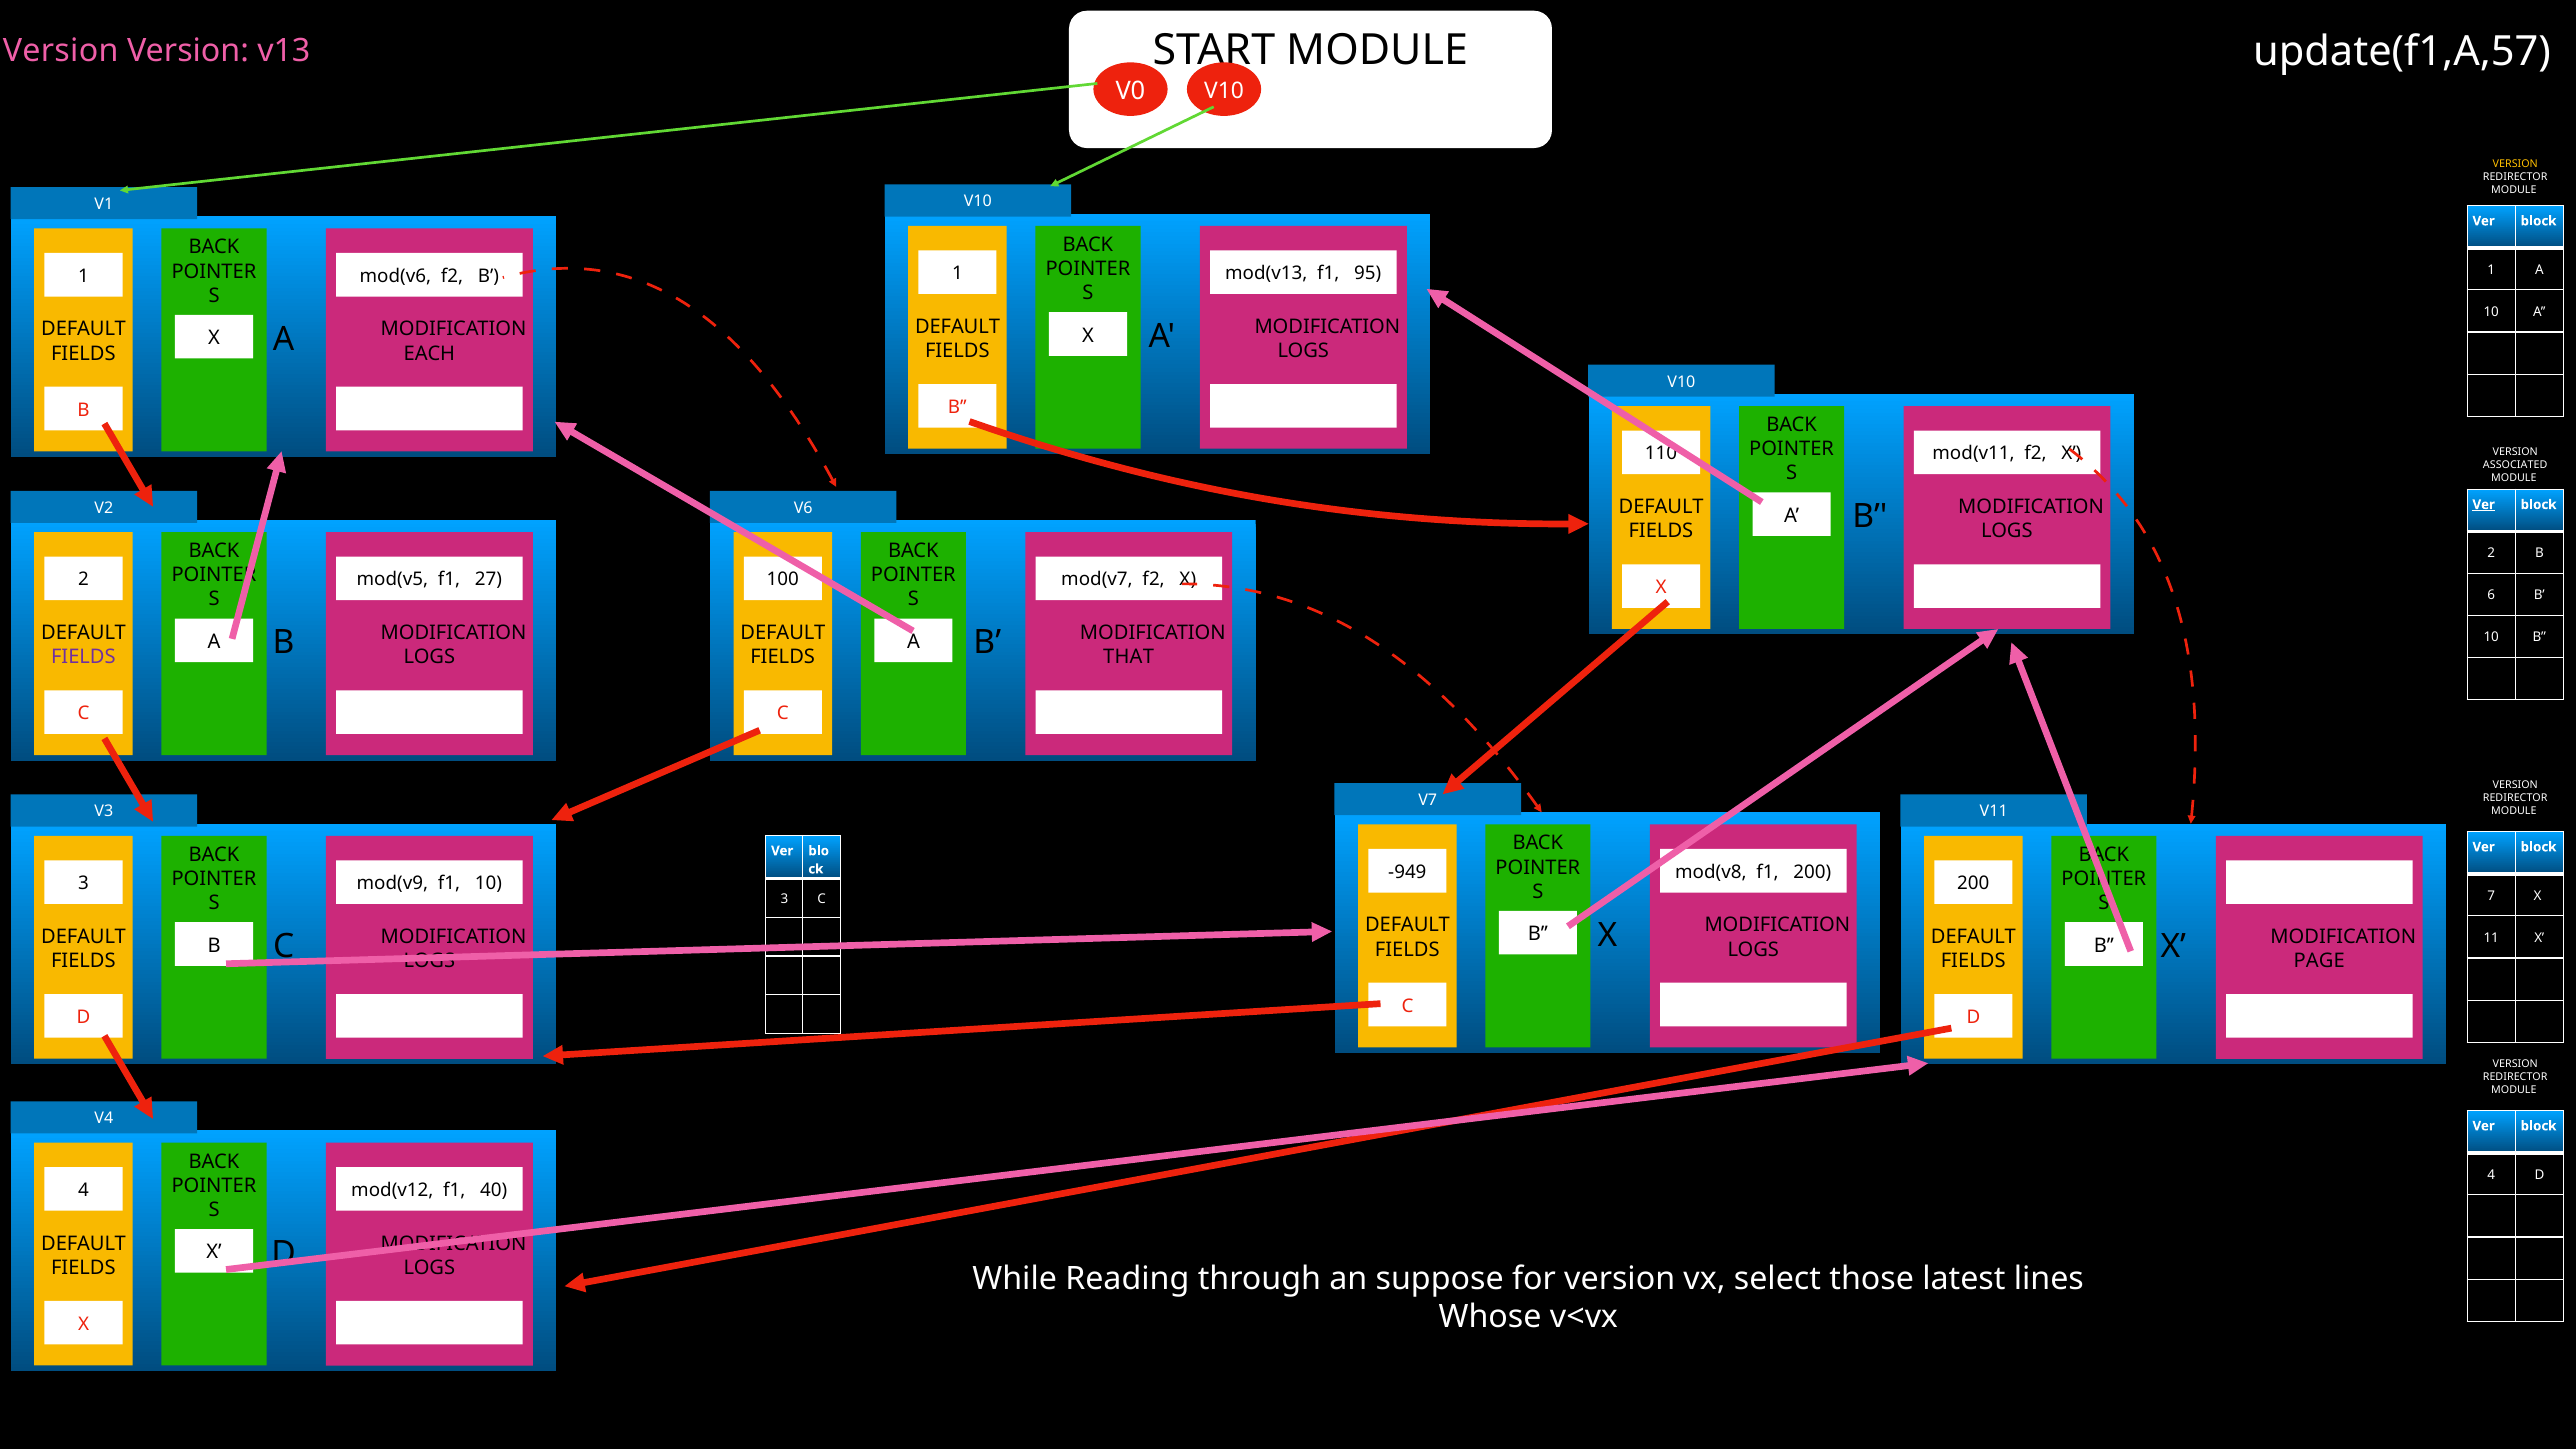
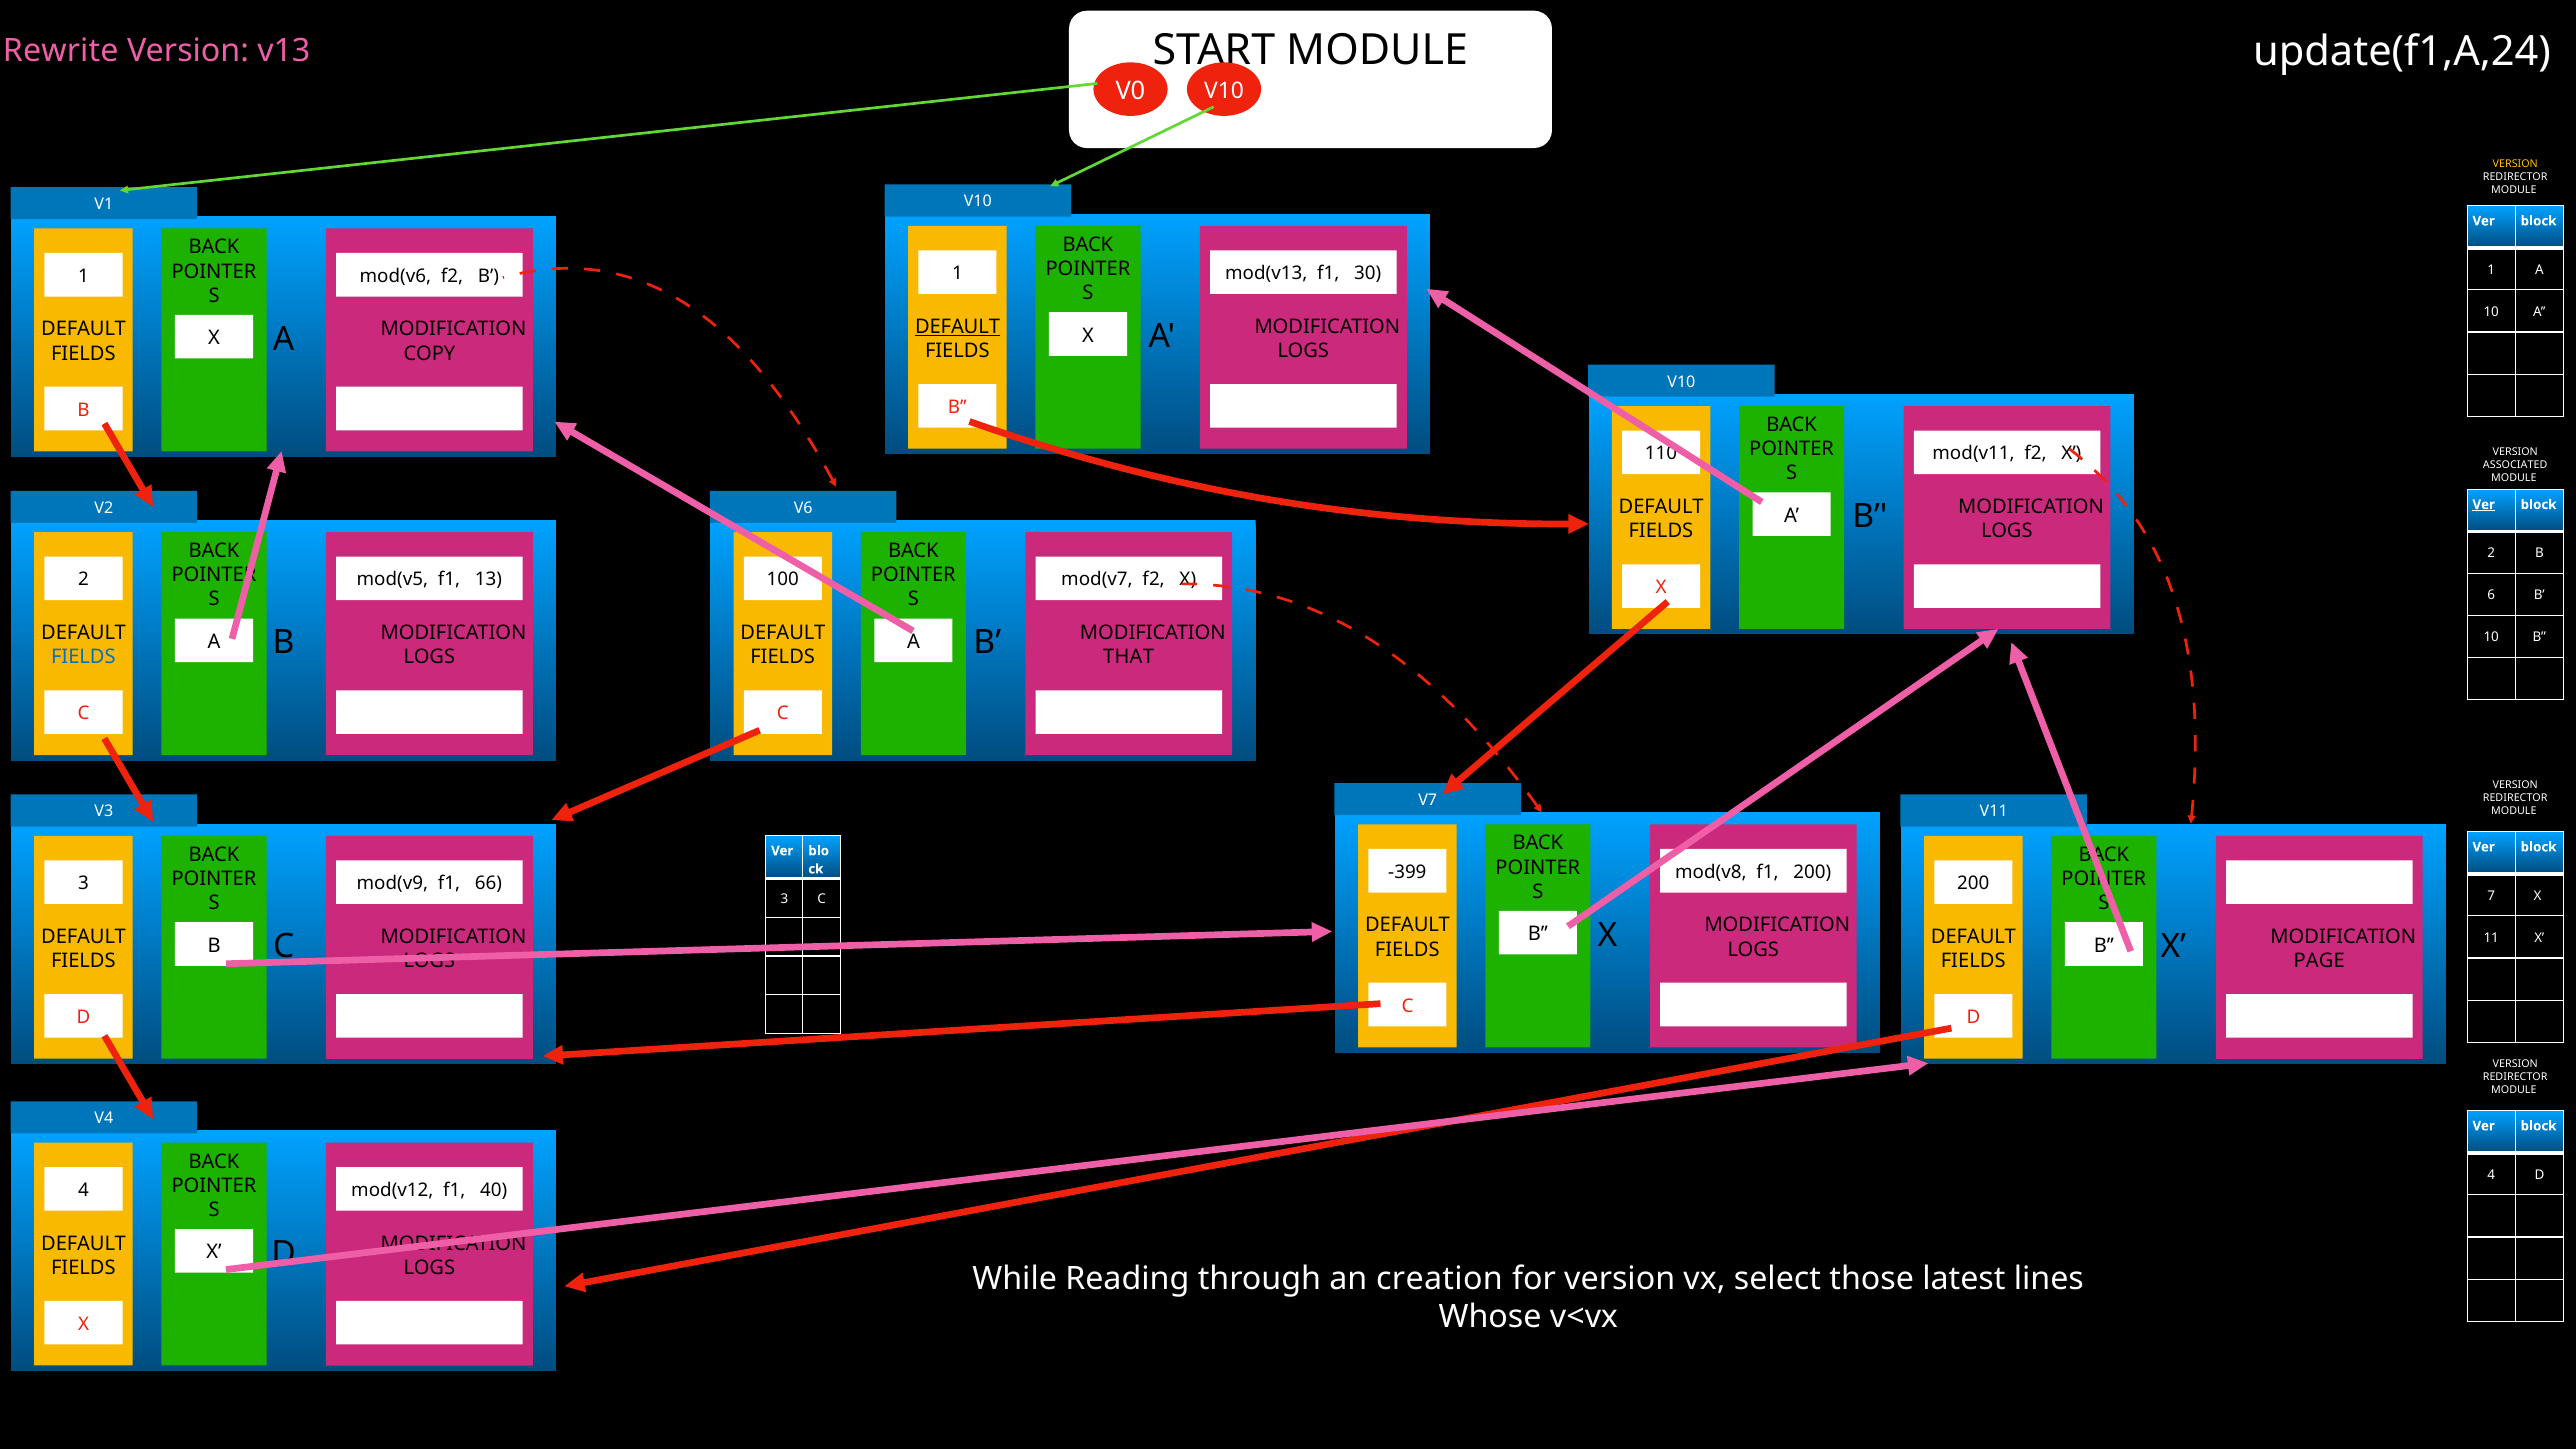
update(f1,A,57: update(f1,A,57 -> update(f1,A,24 (2402, 52)
Version: Version -> Rewrite (61, 51)
95: 95 -> 30 (1368, 273)
DEFAULT underline: none -> present (957, 327)
EACH: EACH -> COPY (429, 353)
27: 27 -> 13 (488, 580)
FIELDS colour: purple -> blue (83, 657)
-949: -949 -> -399 (1407, 872)
f1 10: 10 -> 66 (488, 883)
suppose: suppose -> creation (1439, 1279)
